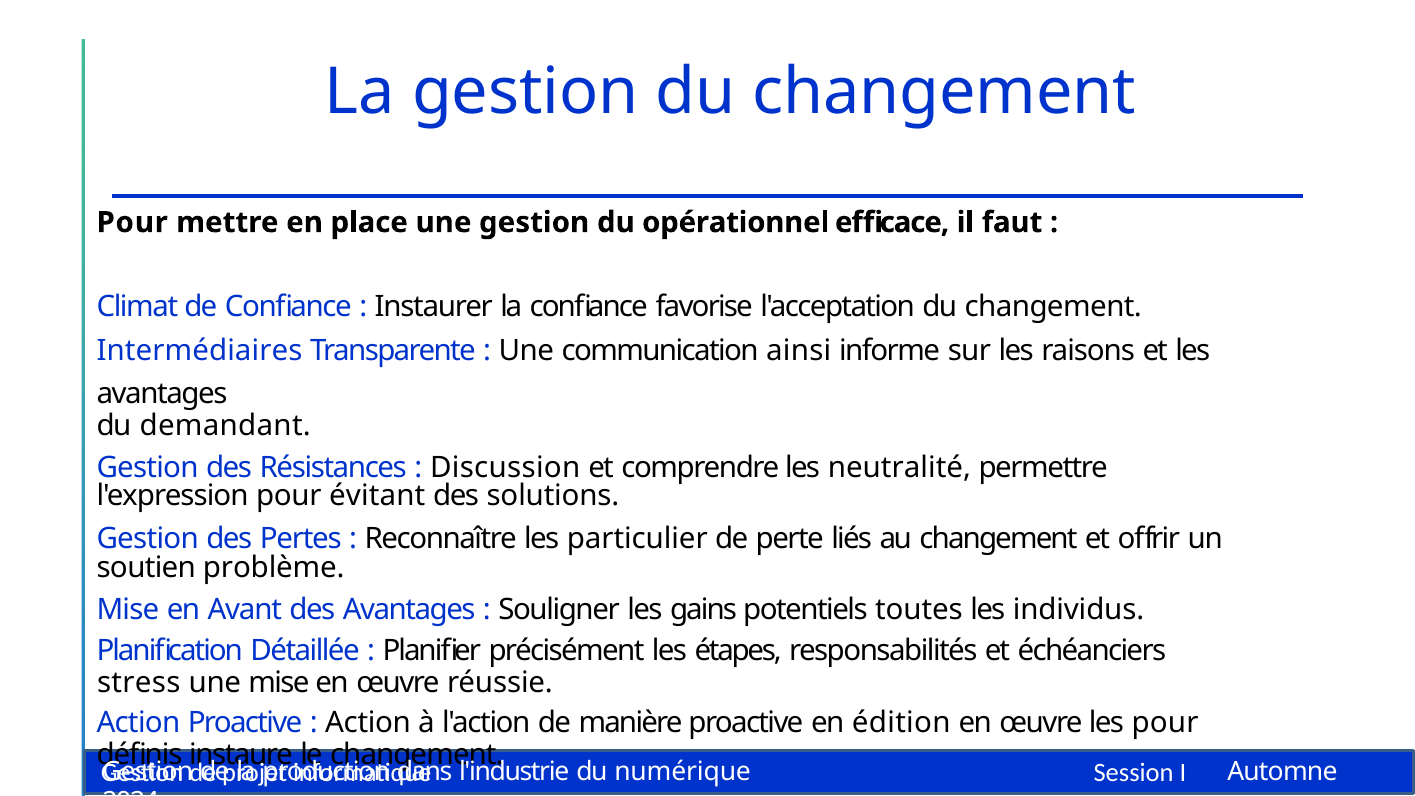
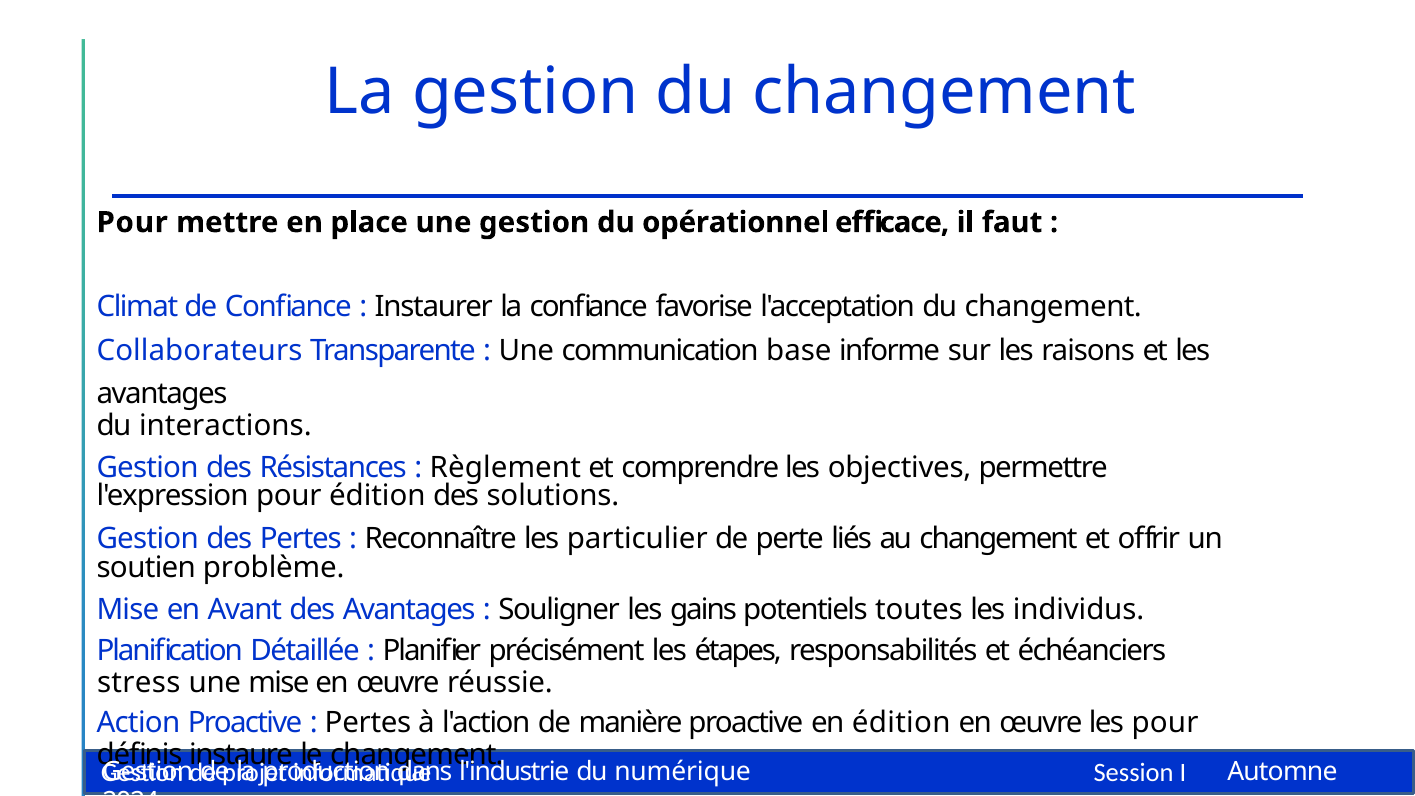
Intermédiaires: Intermédiaires -> Collaborateurs (199, 350)
ainsi: ainsi -> base (799, 350)
demandant: demandant -> interactions (225, 425)
Discussion: Discussion -> Règlement (505, 468)
neutralité: neutralité -> objectives (900, 468)
pour évitant: évitant -> édition (377, 496)
Action: Action -> Pertes (368, 723)
